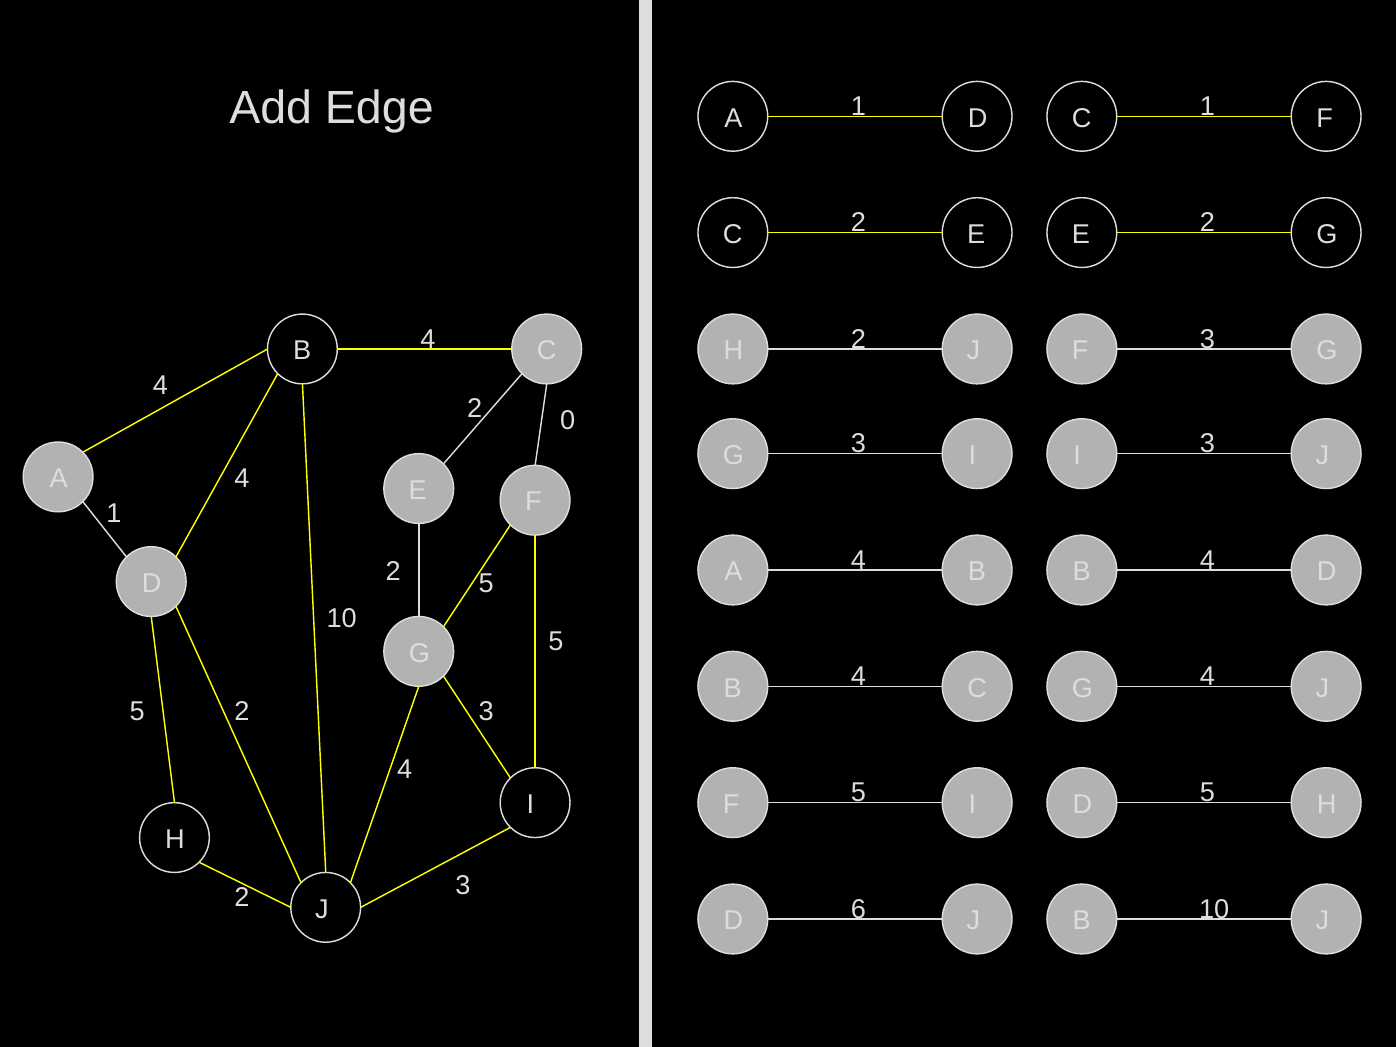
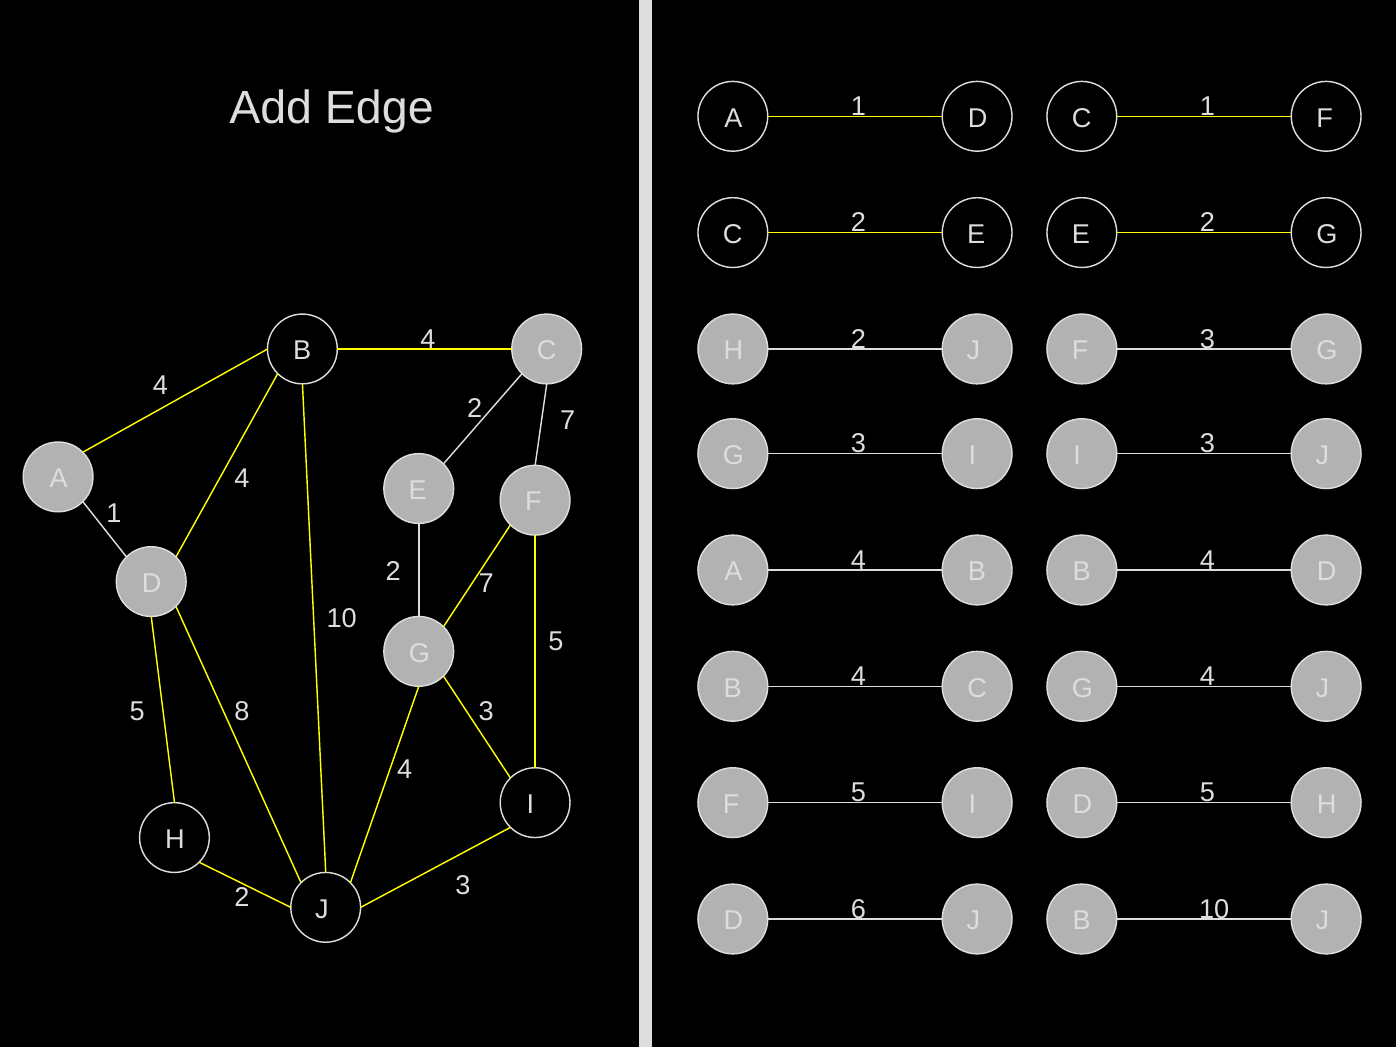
0: 0 -> 7 (568, 421)
5: 5 -> 7 (486, 583)
2: 2 -> 8 (242, 711)
